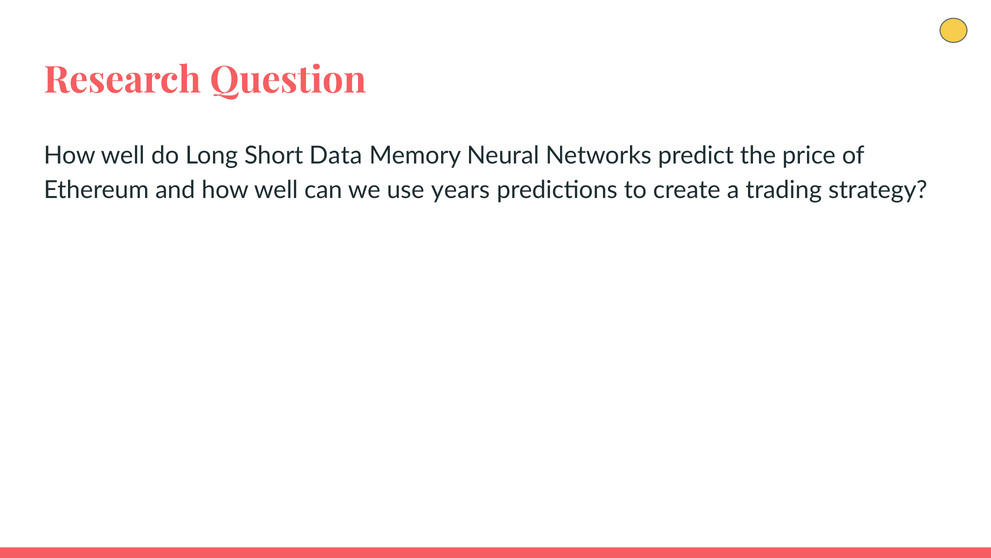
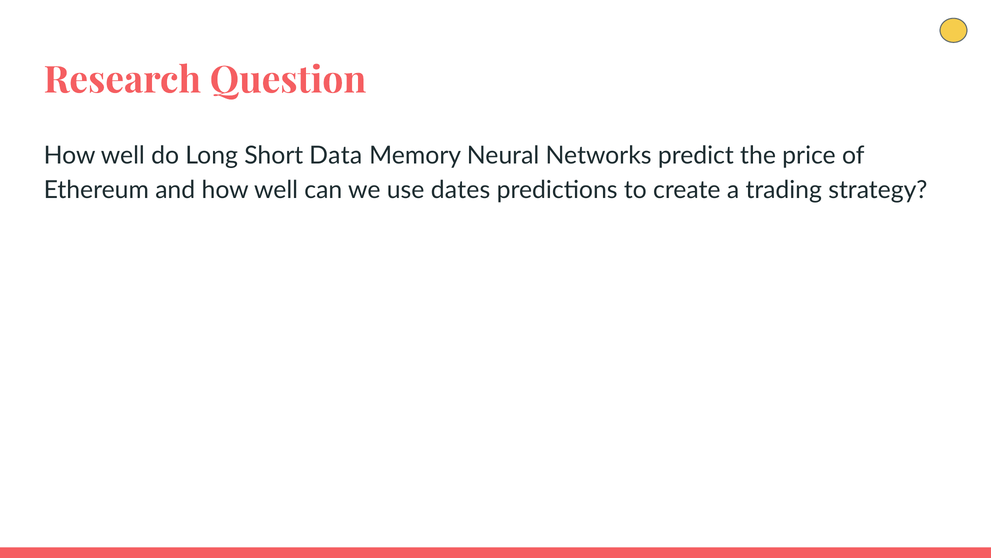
years: years -> dates (460, 190)
